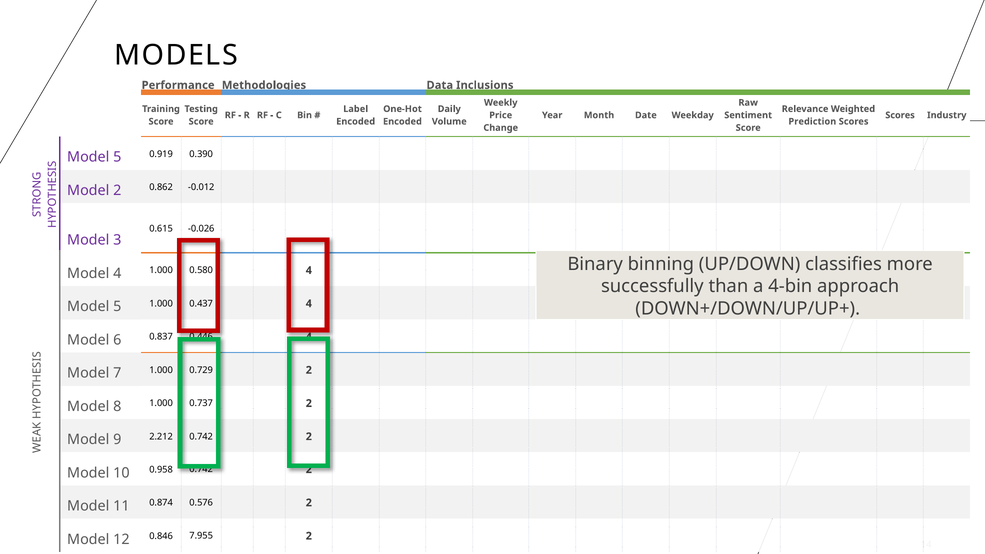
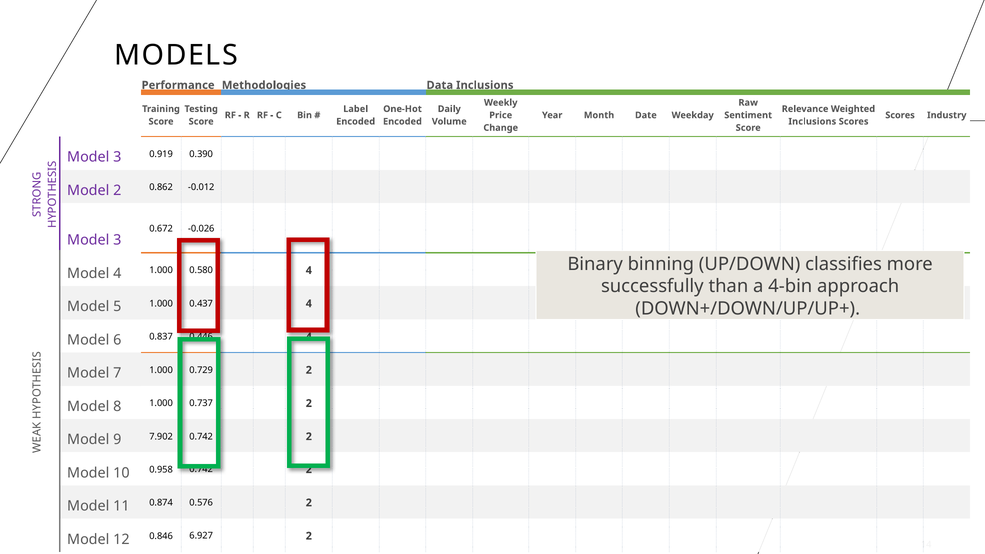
Prediction: Prediction -> Inclusions (812, 121)
5: 5 -> 3 (117, 157)
0.615: 0.615 -> 0.672 (161, 229)
2.212: 2.212 -> 7.902 (161, 436)
7.955: 7.955 -> 6.927 (201, 536)
